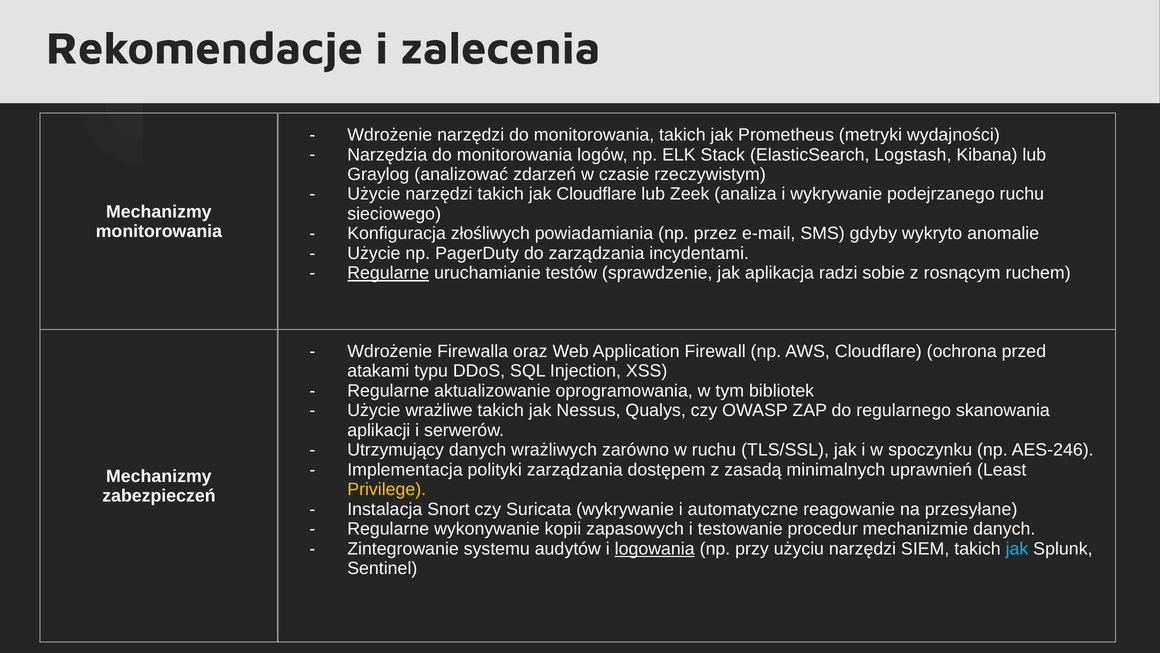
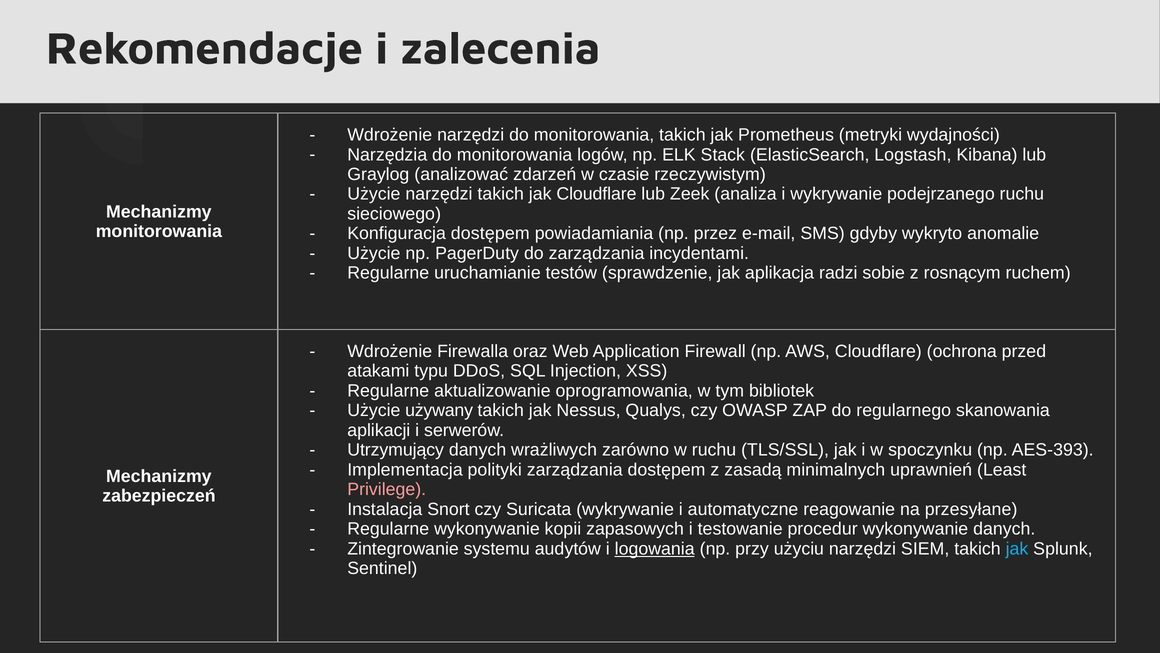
Konfiguracja złośliwych: złośliwych -> dostępem (490, 233)
Regularne underline: present -> none (388, 273)
wrażliwe: wrażliwe -> używany (439, 410)
AES-246: AES-246 -> AES-393 (1053, 450)
Privilege colour: yellow -> pink (387, 489)
procedur mechanizmie: mechanizmie -> wykonywanie (915, 529)
